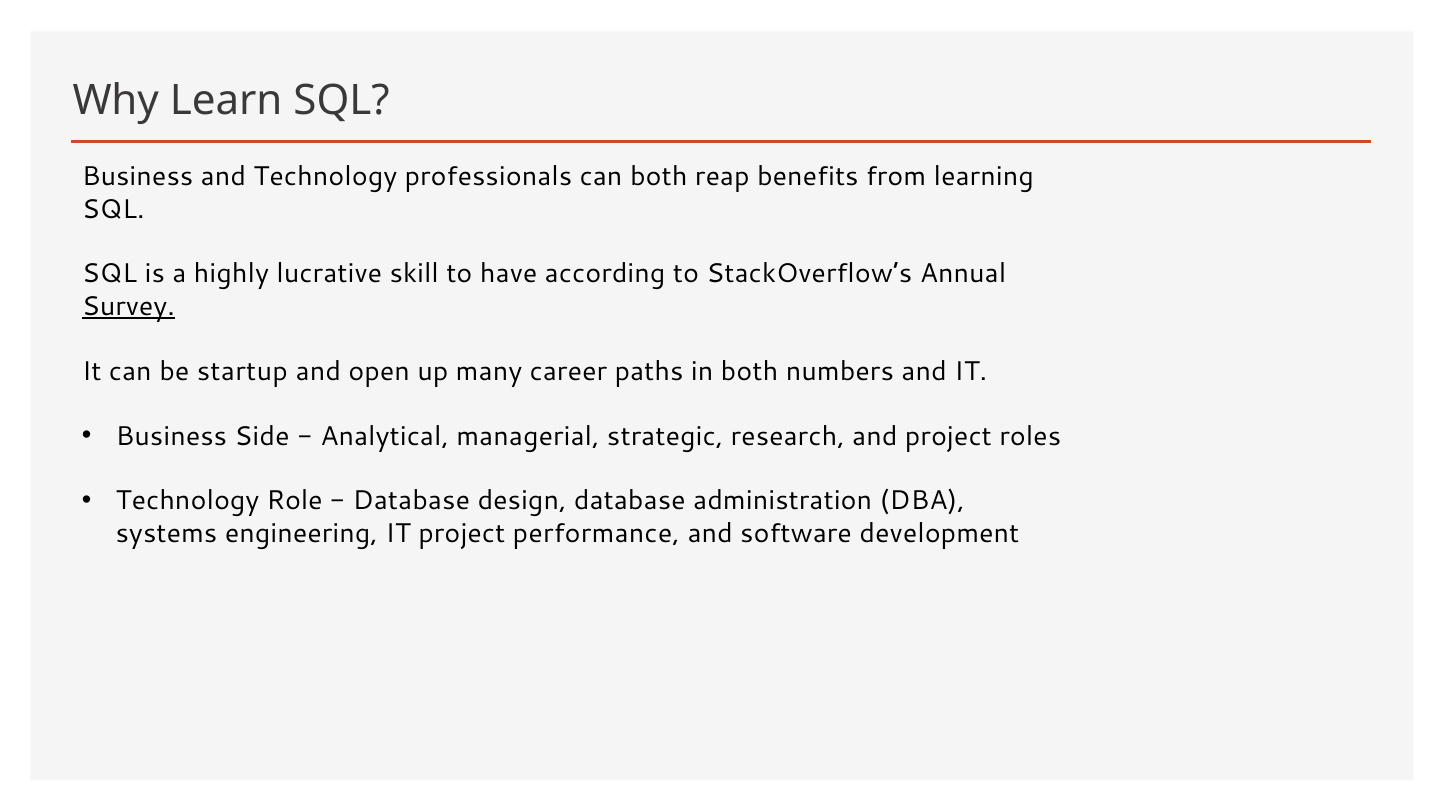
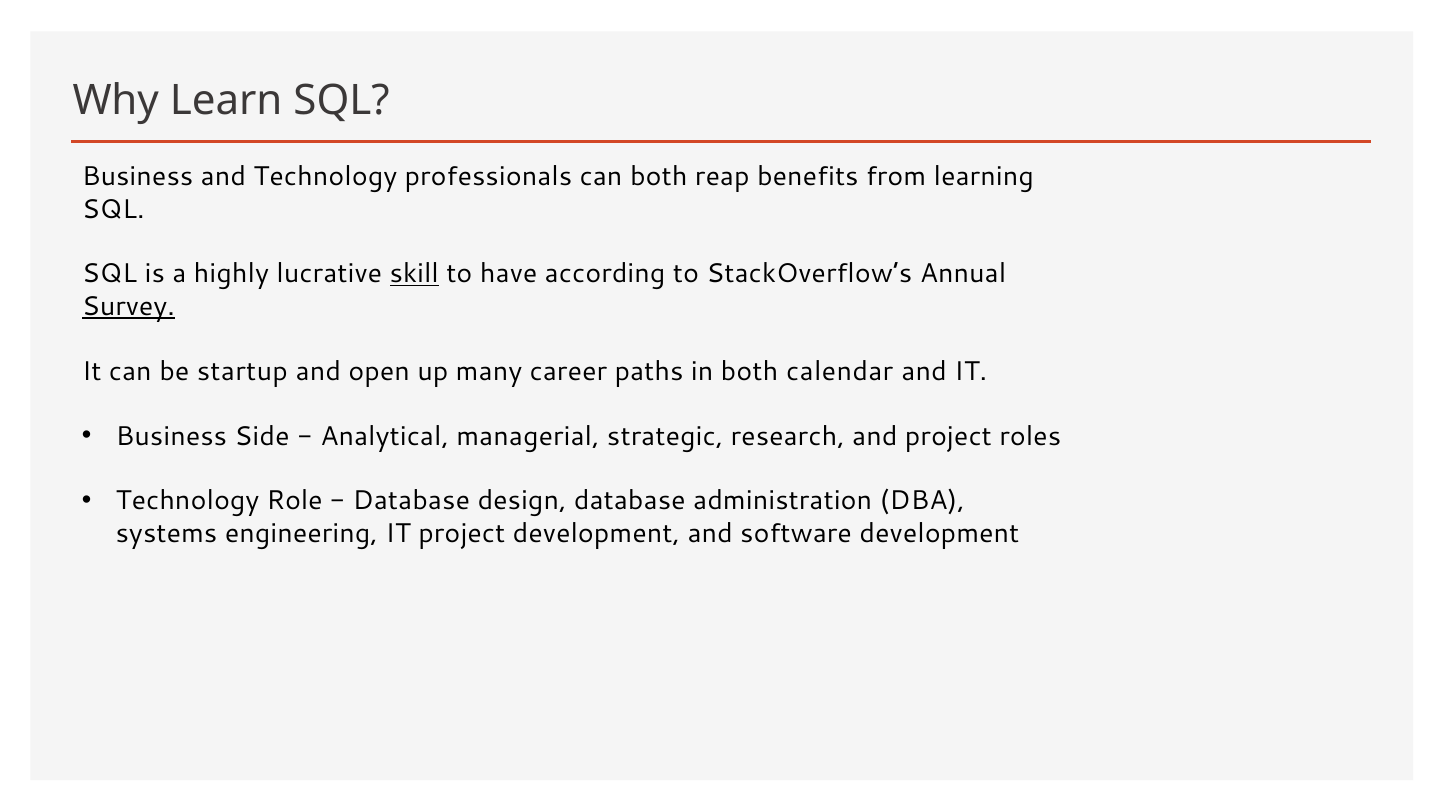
skill underline: none -> present (414, 274)
numbers: numbers -> calendar (840, 372)
project performance: performance -> development (596, 534)
